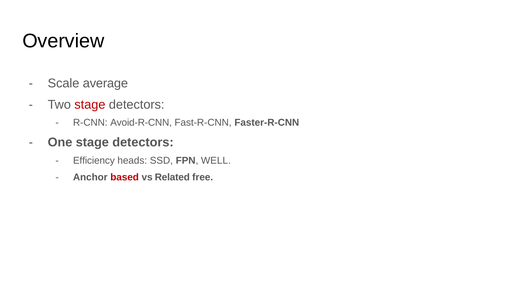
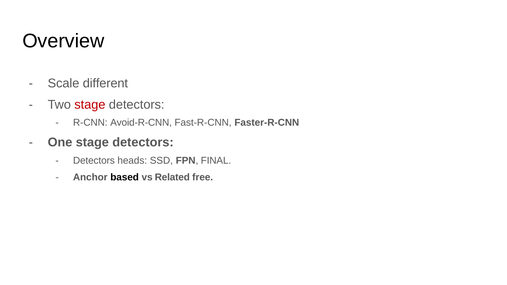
average: average -> different (105, 83)
Efficiency: Efficiency -> Detectors (94, 161)
WELL: WELL -> FINAL (216, 161)
based colour: red -> black (125, 177)
